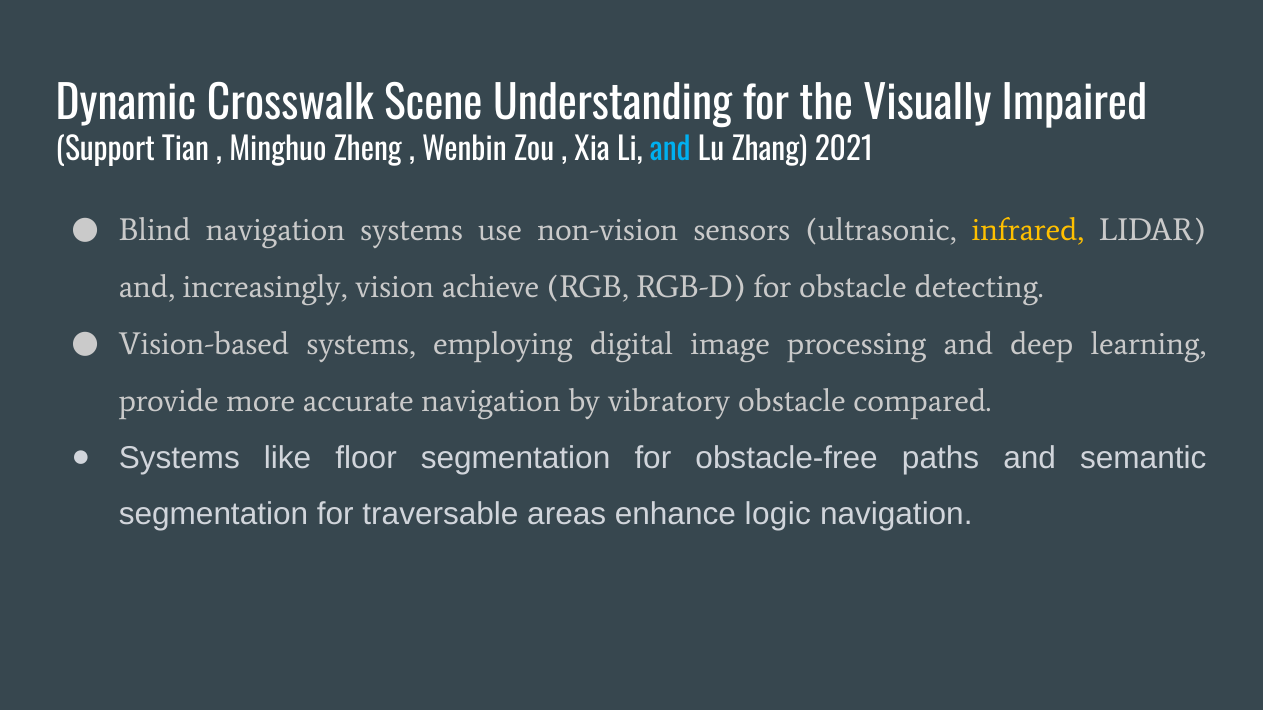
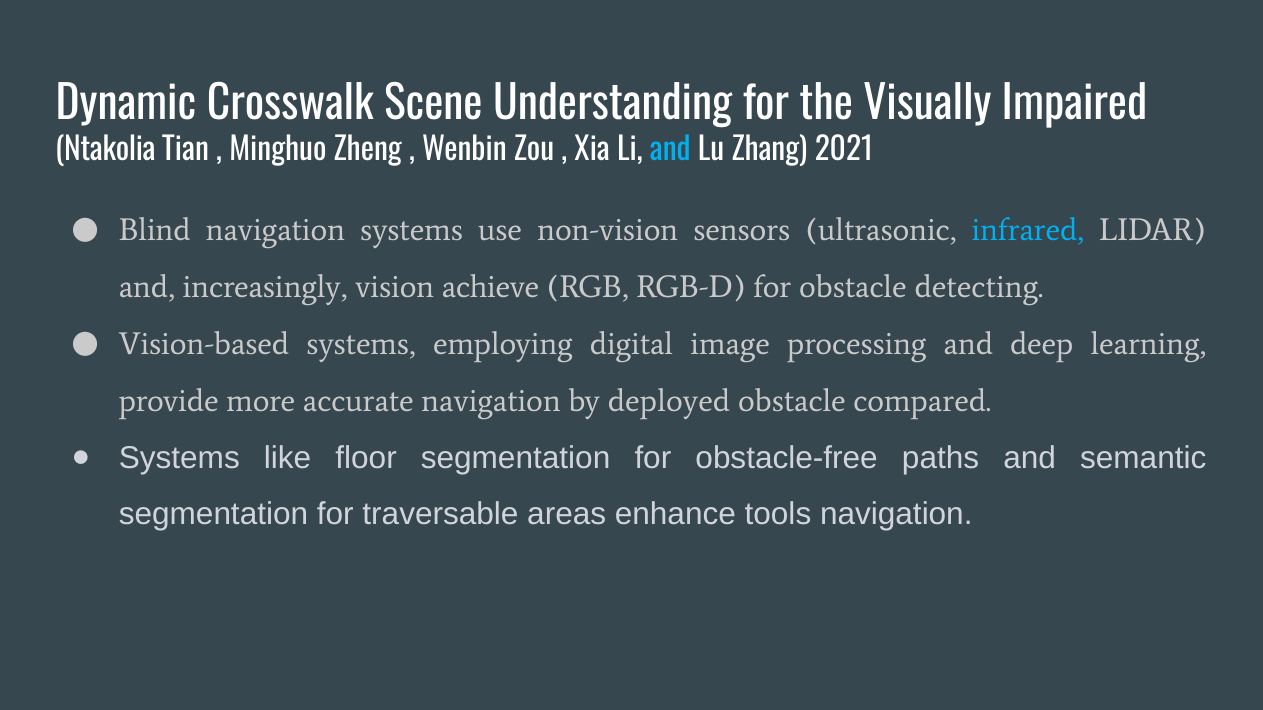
Support: Support -> Ntakolia (105, 150)
infrared colour: yellow -> light blue (1028, 231)
vibratory: vibratory -> deployed (669, 401)
logic: logic -> tools (778, 515)
